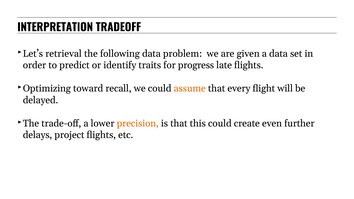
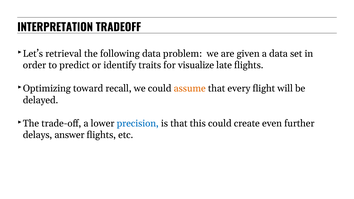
progress: progress -> visualize (196, 65)
precision colour: orange -> blue (138, 123)
project: project -> answer (69, 135)
